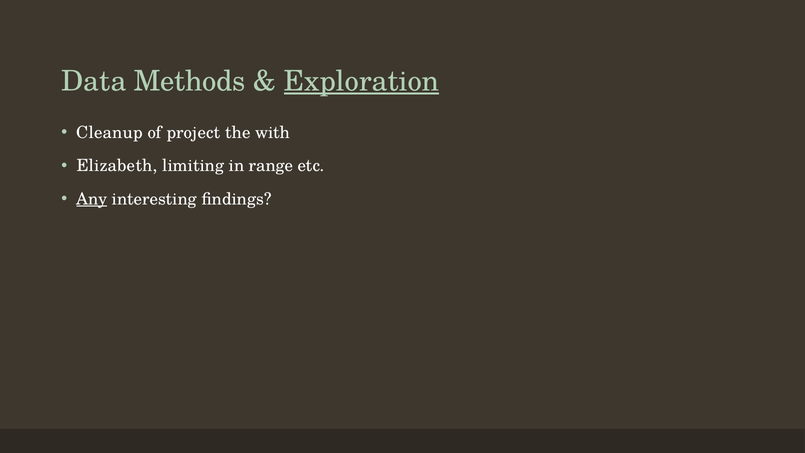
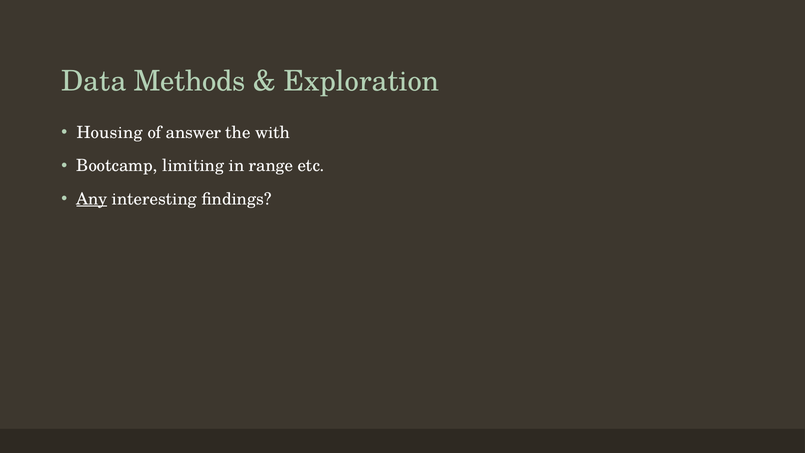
Exploration underline: present -> none (361, 81)
Cleanup: Cleanup -> Housing (110, 133)
project: project -> answer (194, 133)
Elizabeth: Elizabeth -> Bootcamp (117, 166)
